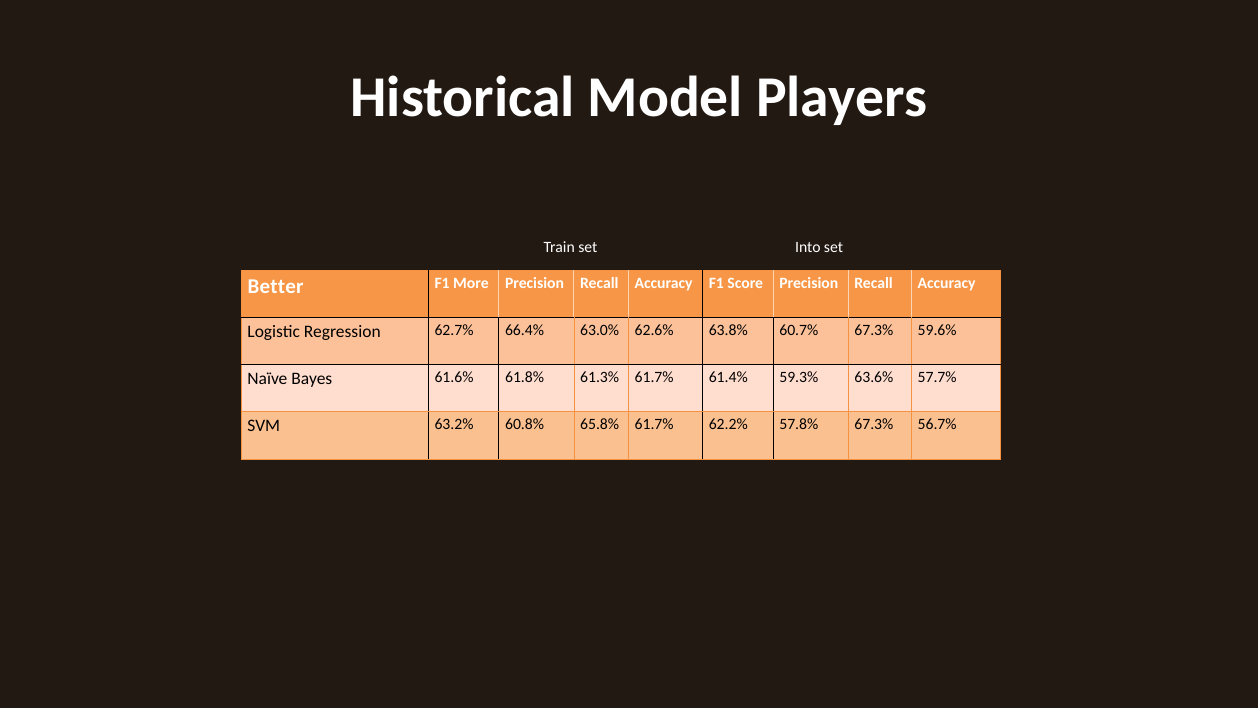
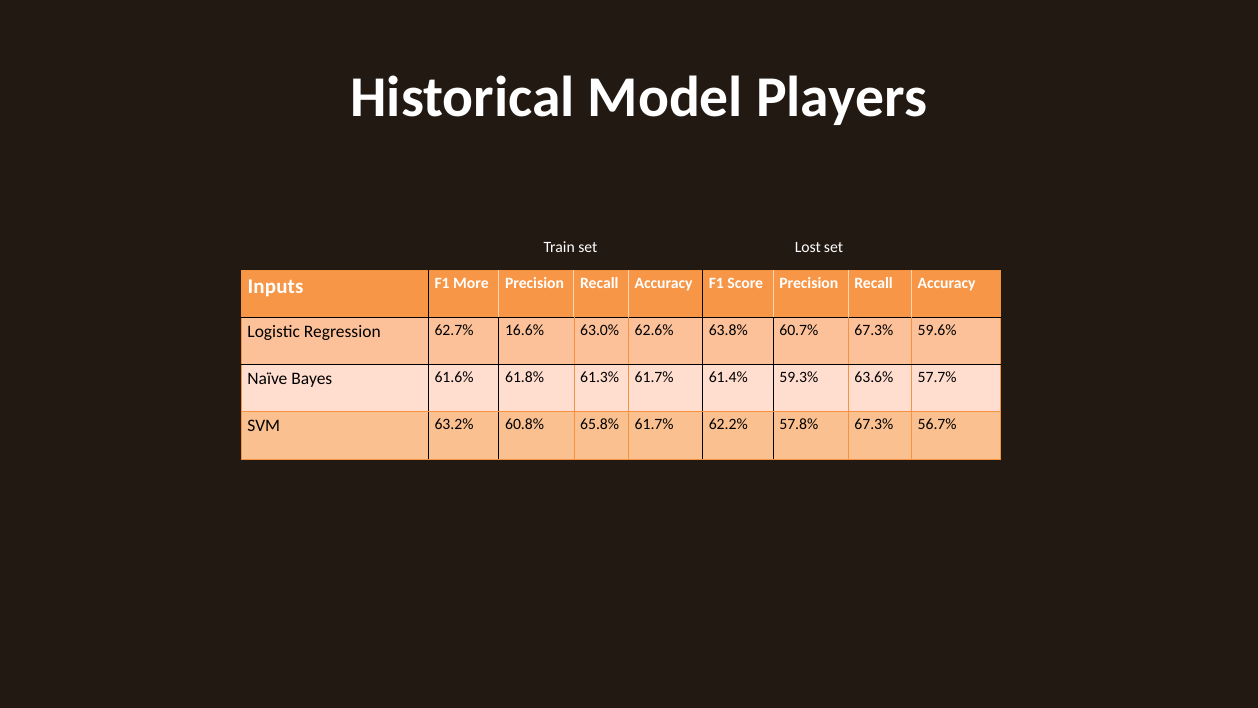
Into: Into -> Lost (808, 247)
Better: Better -> Inputs (276, 286)
66.4%: 66.4% -> 16.6% (525, 330)
